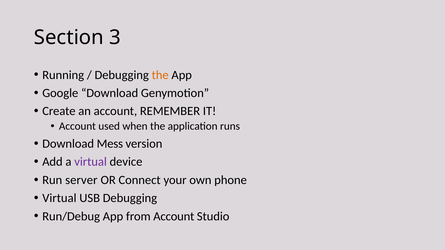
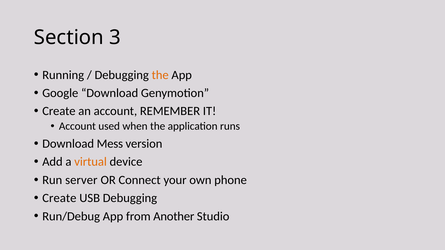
virtual colour: purple -> orange (91, 162)
Virtual: Virtual -> Create (59, 198)
from Account: Account -> Another (174, 217)
